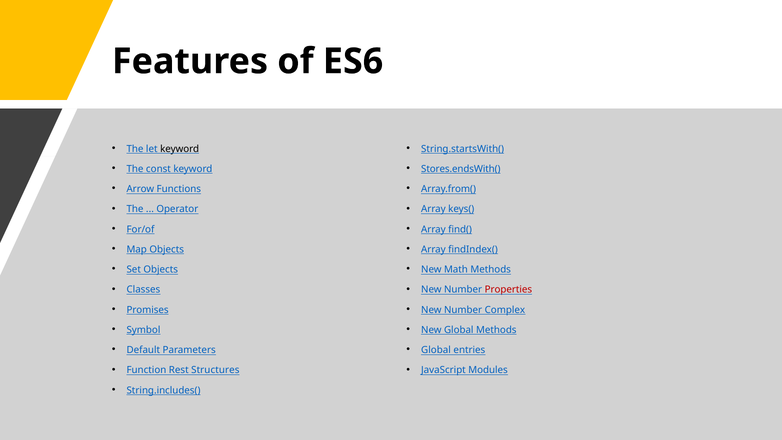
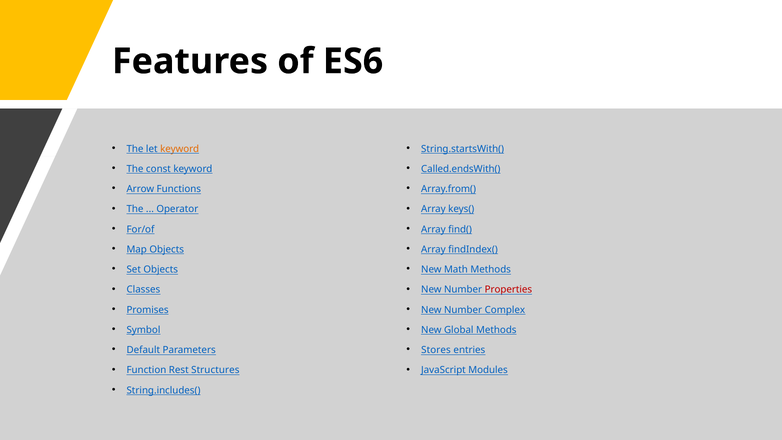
keyword colour: black -> orange (180, 149)
Stores.endsWith(: Stores.endsWith( -> Called.endsWith( (461, 169)
Global: Global -> Stores (436, 350)
